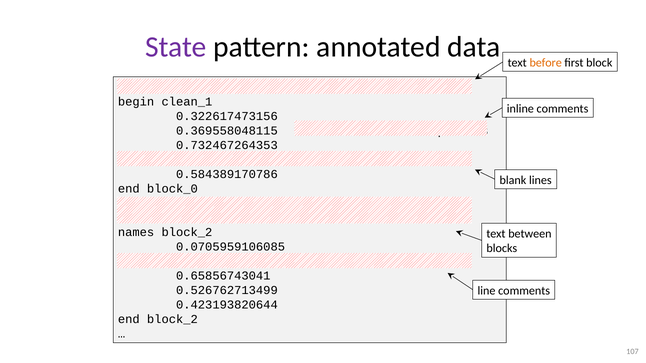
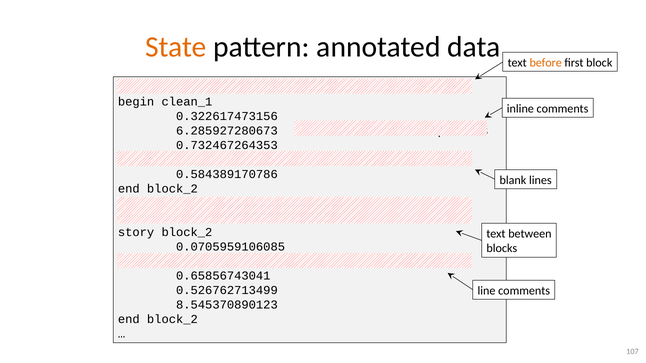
State colour: purple -> orange (176, 47)
0.369558048115: 0.369558048115 -> 6.285927280673 (227, 131)
block_0: block_0 -> block_2 (172, 189)
names: names -> story (136, 233)
0.423193820644: 0.423193820644 -> 8.545370890123 (227, 305)
